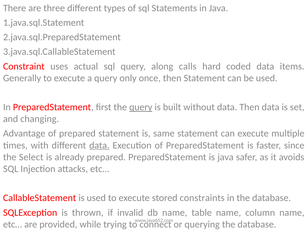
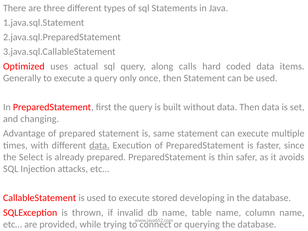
Constraint: Constraint -> Optimized (24, 66)
query underline: present -> none (141, 107)
is java: java -> thin (225, 157)
constraints: constraints -> developing (202, 198)
